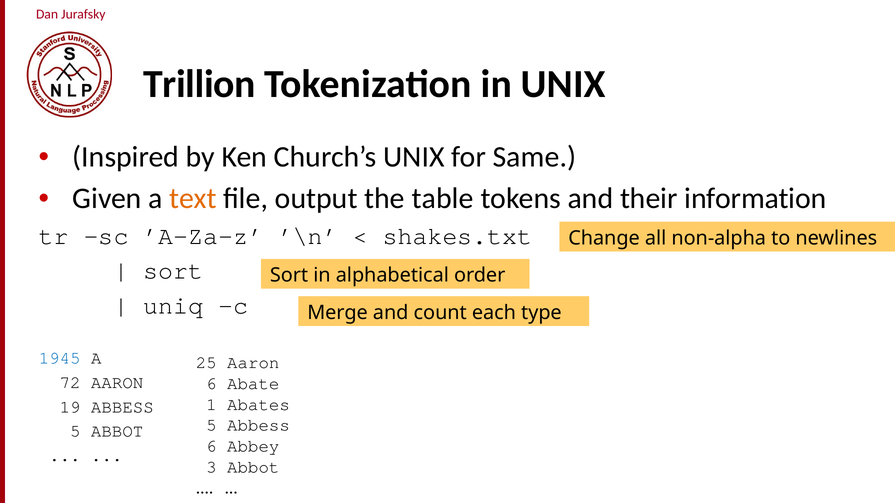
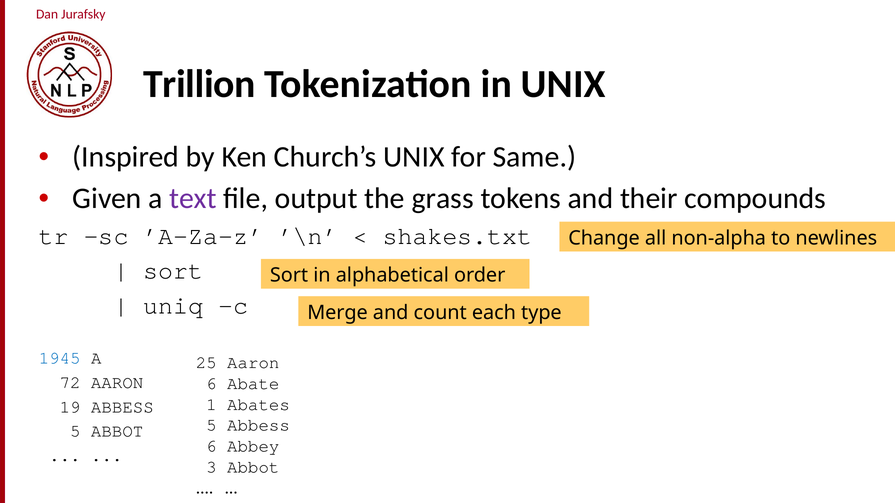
text colour: orange -> purple (193, 199)
table: table -> grass (443, 199)
information: information -> compounds (755, 199)
